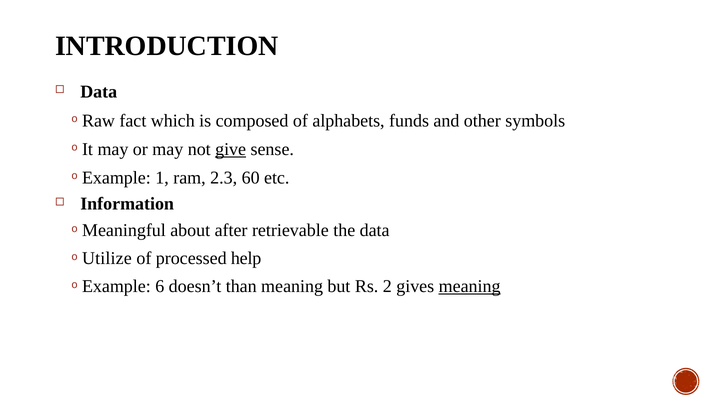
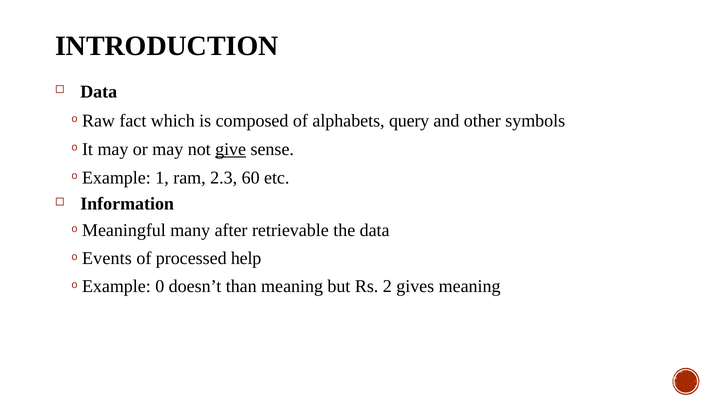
funds: funds -> query (409, 120)
about: about -> many (190, 230)
Utilize: Utilize -> Events (107, 258)
6: 6 -> 0 (160, 286)
meaning underline: present -> none (470, 286)
